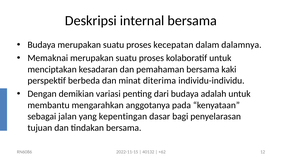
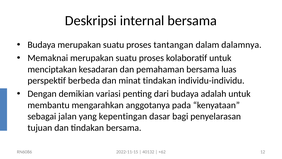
kecepatan: kecepatan -> tantangan (173, 45)
kaki: kaki -> luas (229, 69)
minat diterima: diterima -> tindakan (160, 80)
